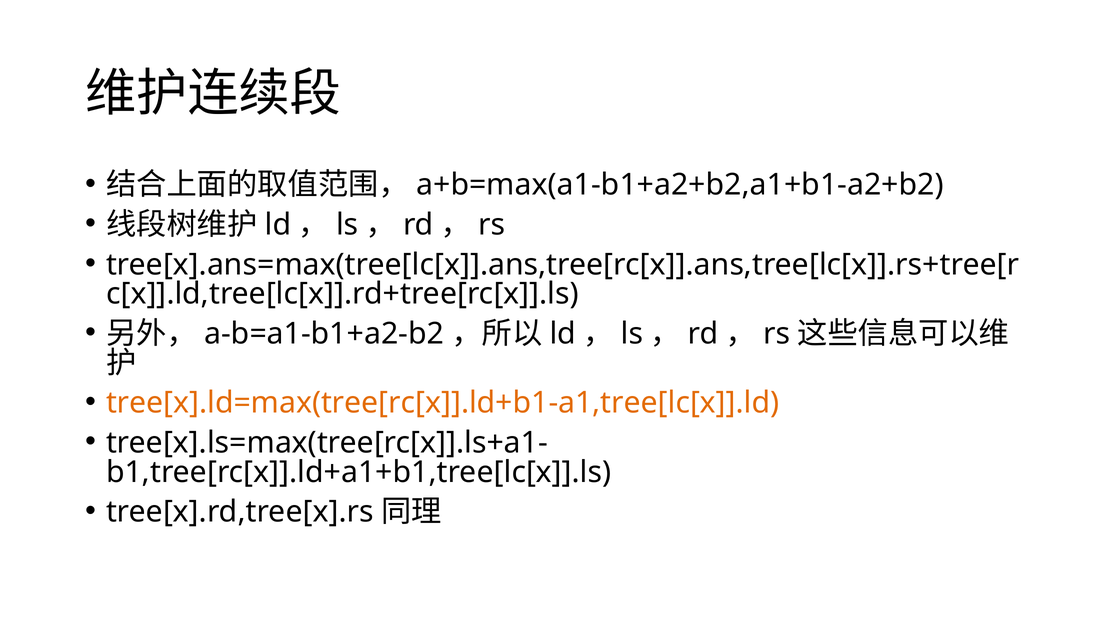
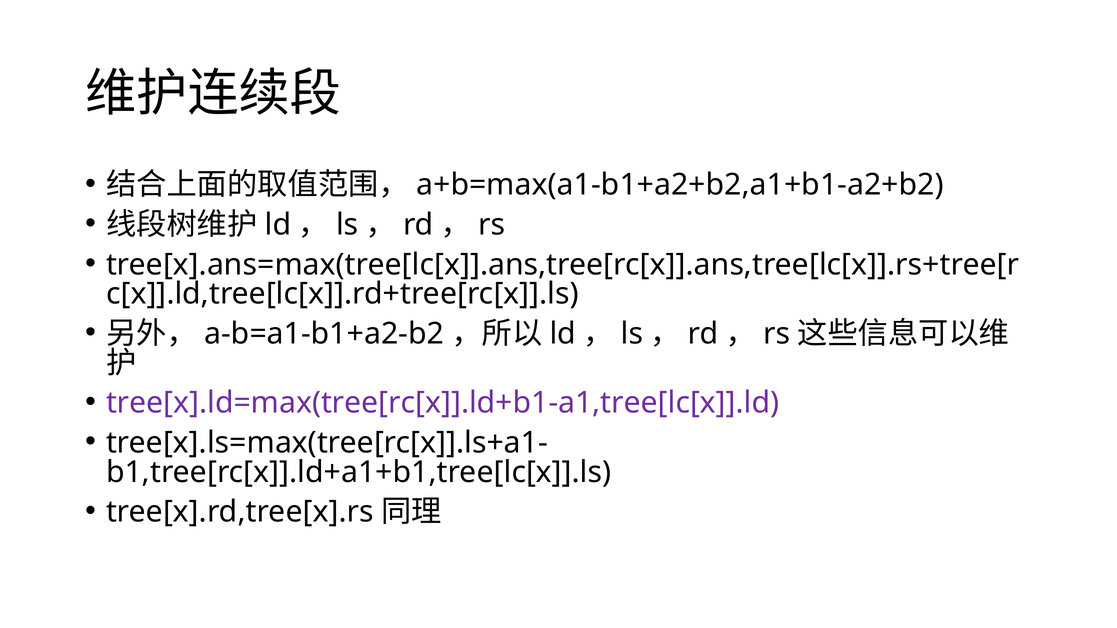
tree[x].ld=max(tree[rc[x]].ld+b1-a1,tree[lc[x]].ld colour: orange -> purple (443, 403)
